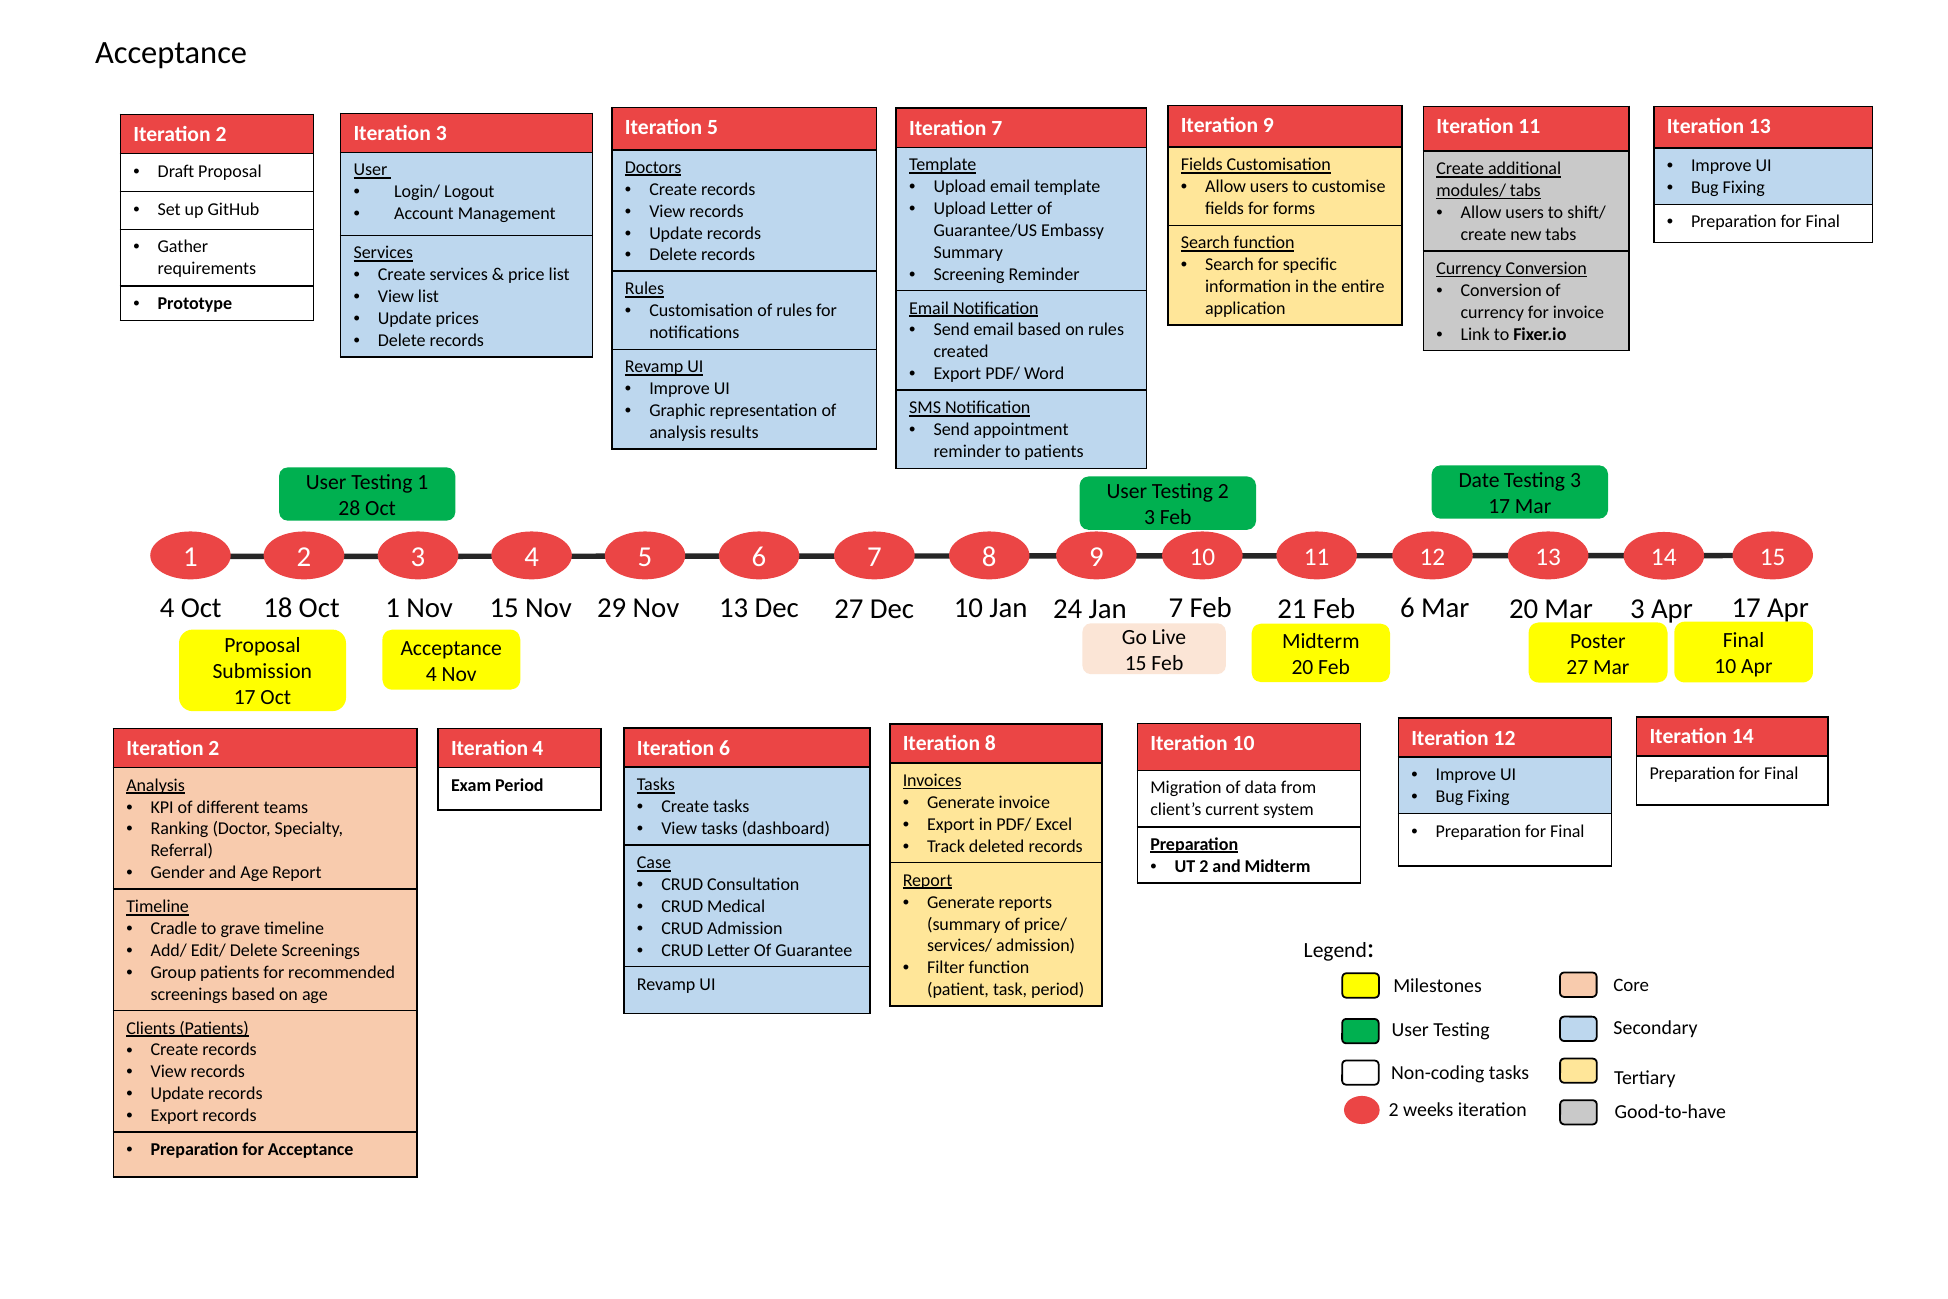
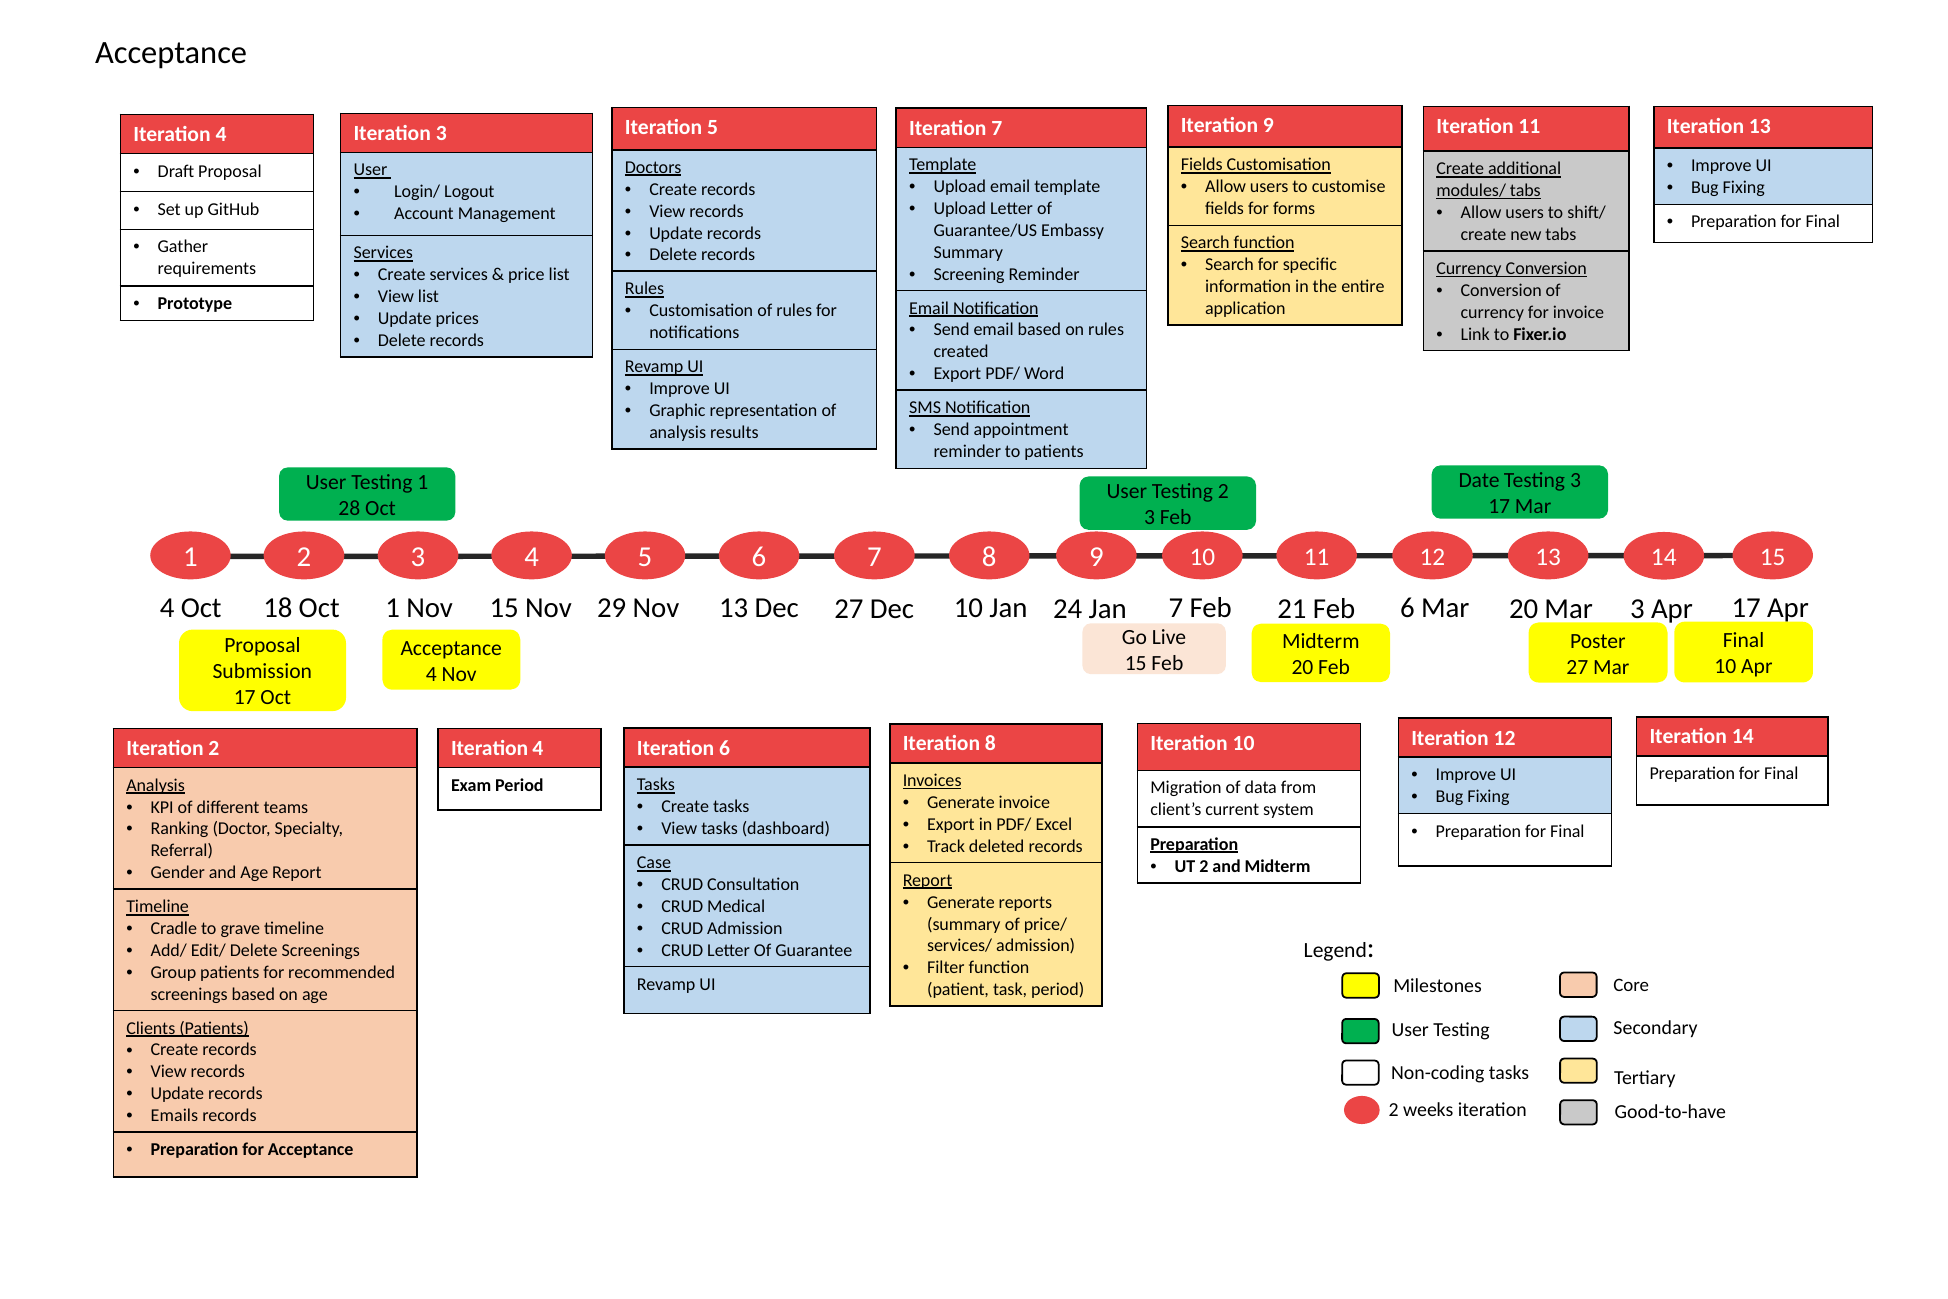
2: 2 -> 4 (221, 134)
Export: Export -> Emails (174, 1115)
